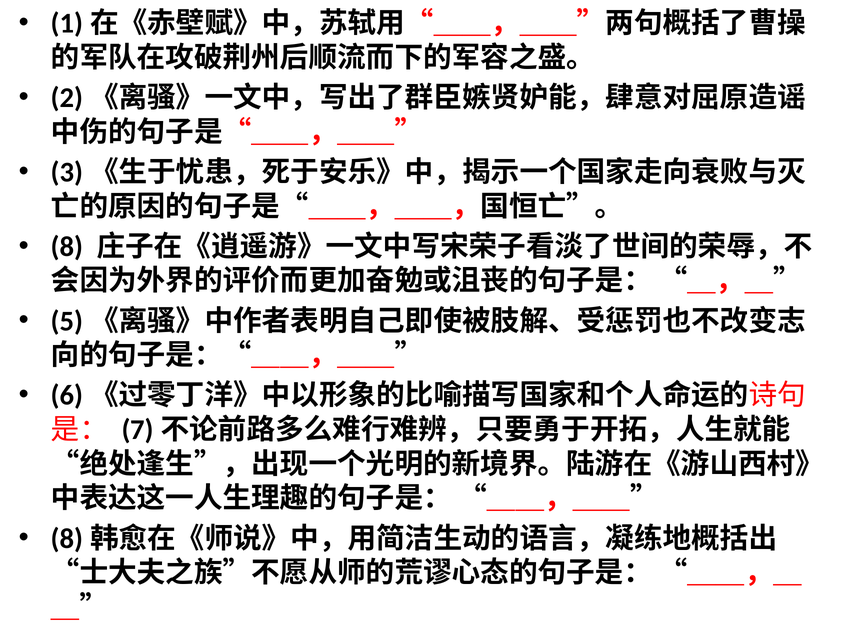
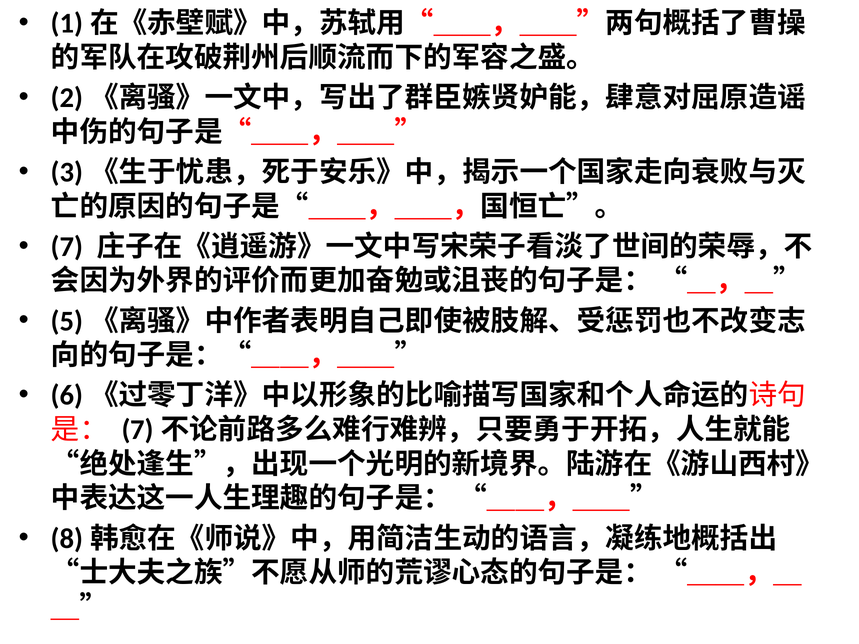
8: 8 -> 7 (67, 247)
